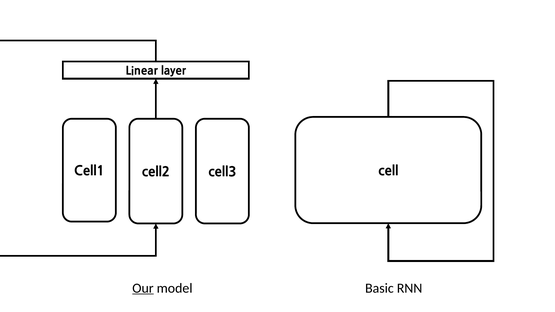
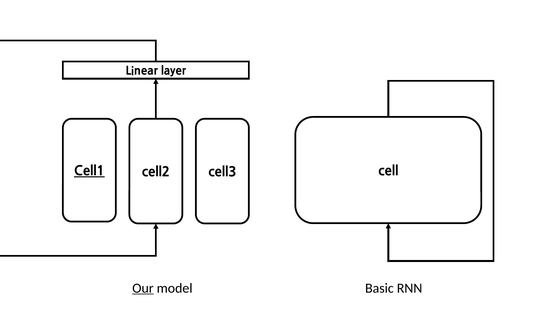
Cell1 underline: none -> present (89, 171)
